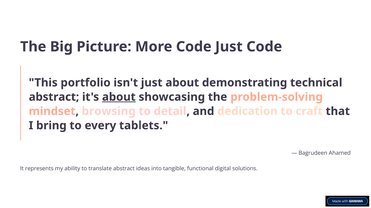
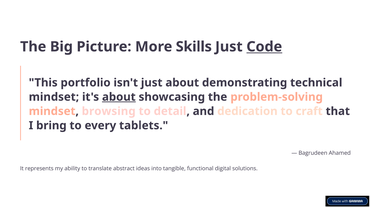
More Code: Code -> Skills (194, 47)
Code underline: none -> present (264, 47)
abstract: abstract -> mindset (54, 97)
